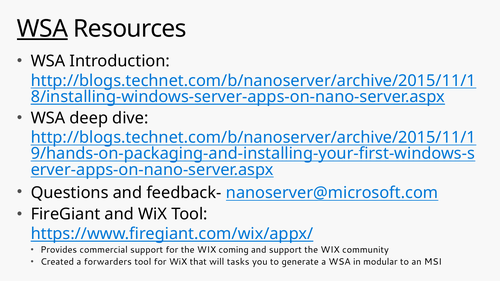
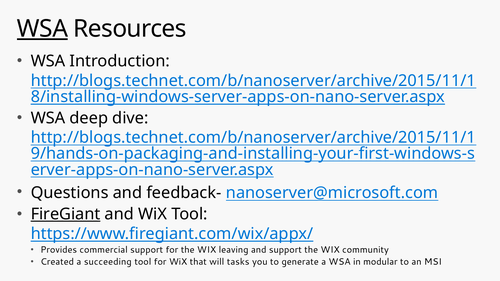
FireGiant underline: none -> present (66, 214)
coming: coming -> leaving (234, 250)
forwarders: forwarders -> succeeding (108, 262)
